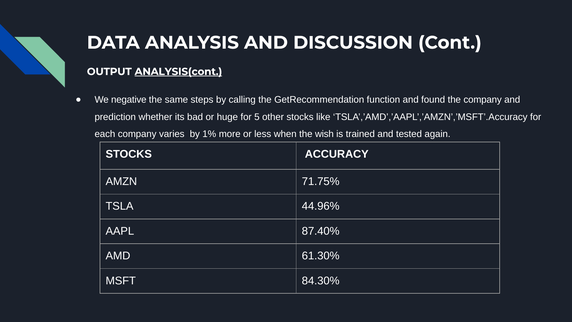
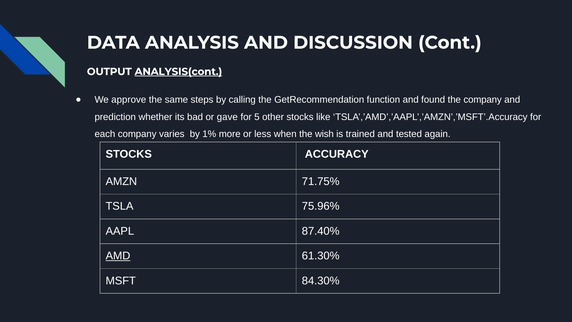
negative: negative -> approve (129, 100)
huge: huge -> gave (227, 117)
44.96%: 44.96% -> 75.96% (321, 206)
AMD underline: none -> present (118, 256)
